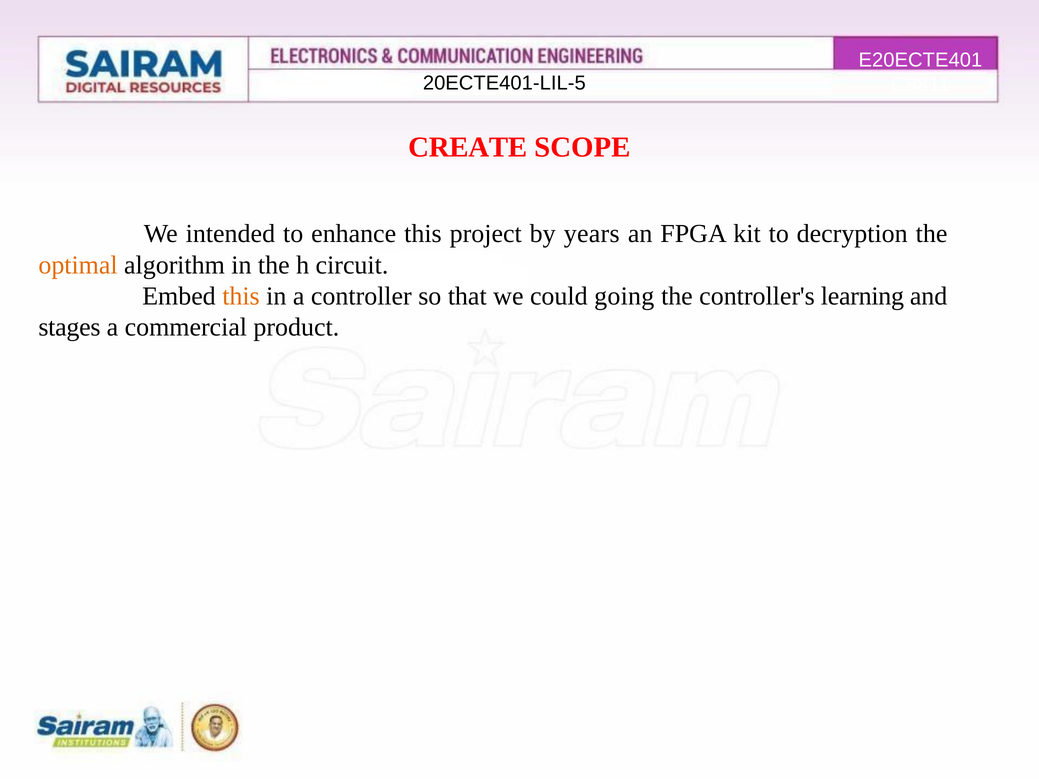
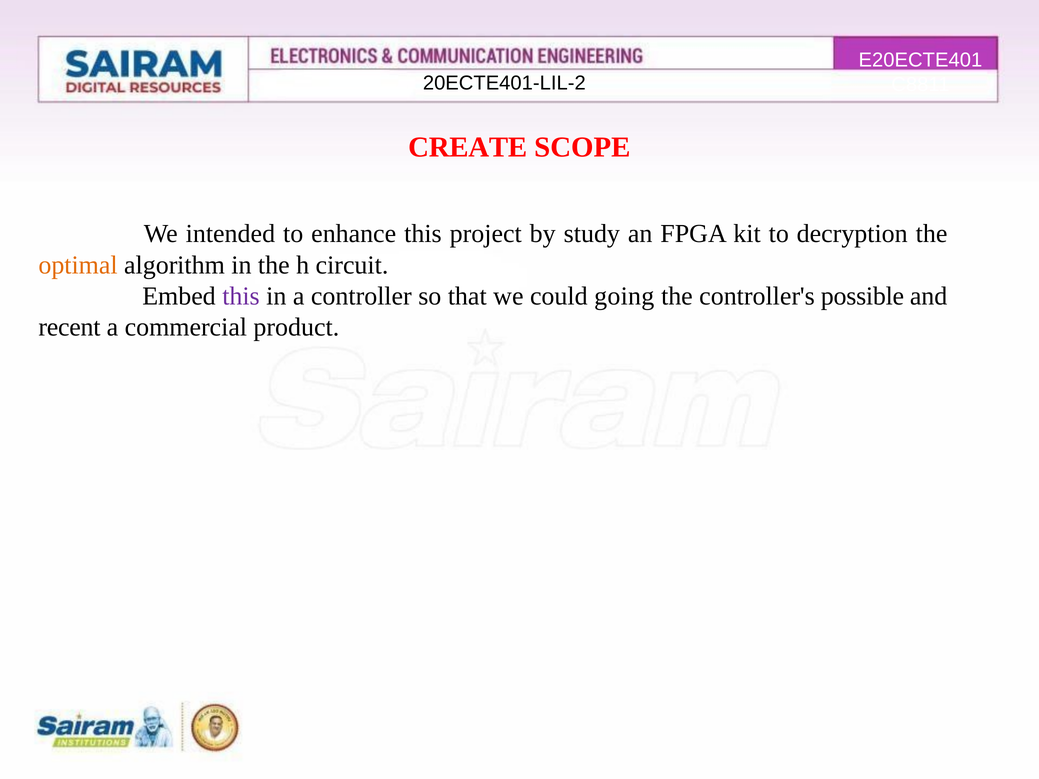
20ECTE401-LIL-5: 20ECTE401-LIL-5 -> 20ECTE401-LIL-2 (504, 83)
years: years -> study (592, 234)
this colour: orange -> purple (241, 296)
learning: learning -> possible (862, 296)
stages: stages -> recent (69, 328)
